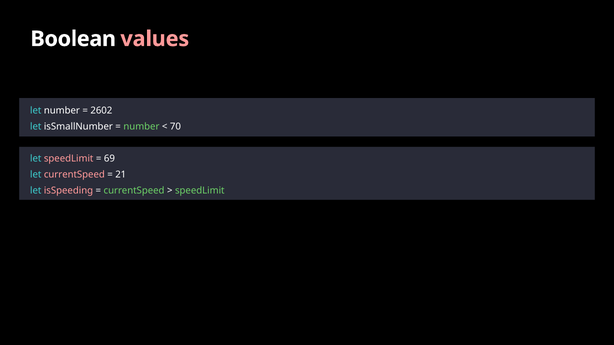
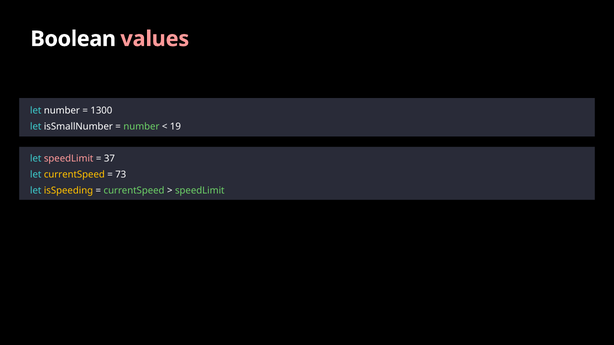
2602: 2602 -> 1300 (101, 111)
70: 70 -> 19 (175, 127)
69: 69 -> 37 (109, 159)
currentSpeed colour: pink -> yellow (74, 175)
21: 21 -> 73 (121, 175)
isSpeeding colour: pink -> yellow (68, 191)
